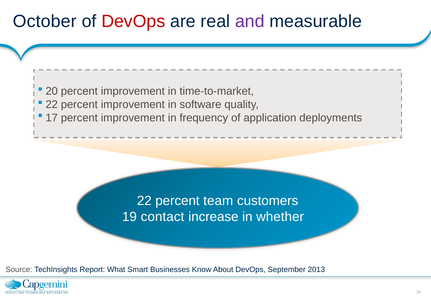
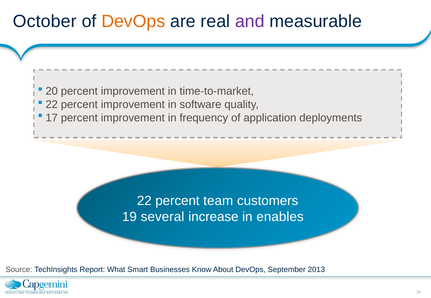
DevOps colour: red -> orange (133, 21)
contact: contact -> several (163, 217)
whether: whether -> enables (280, 217)
